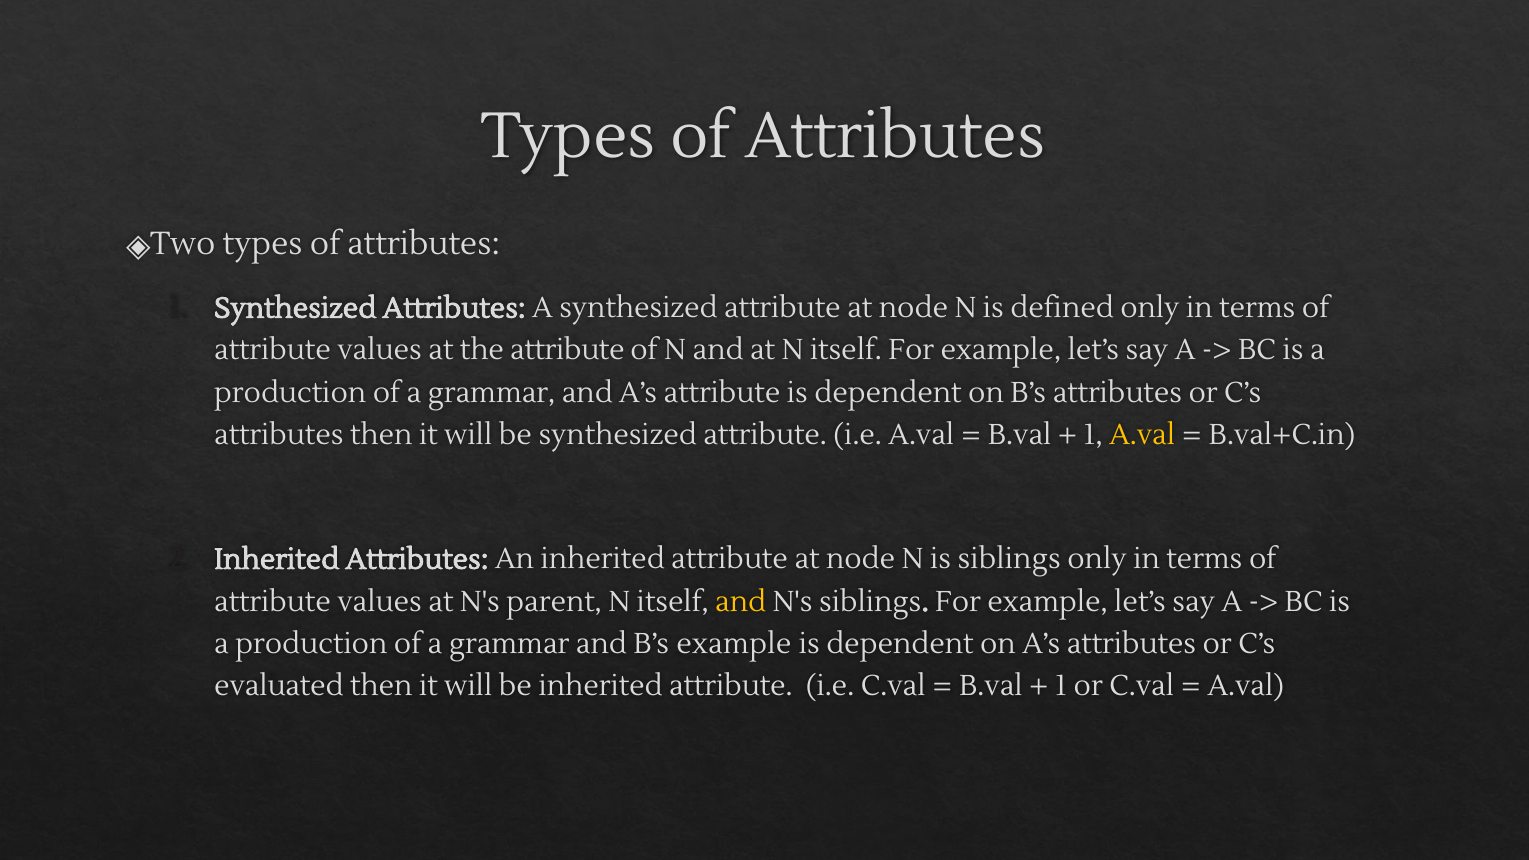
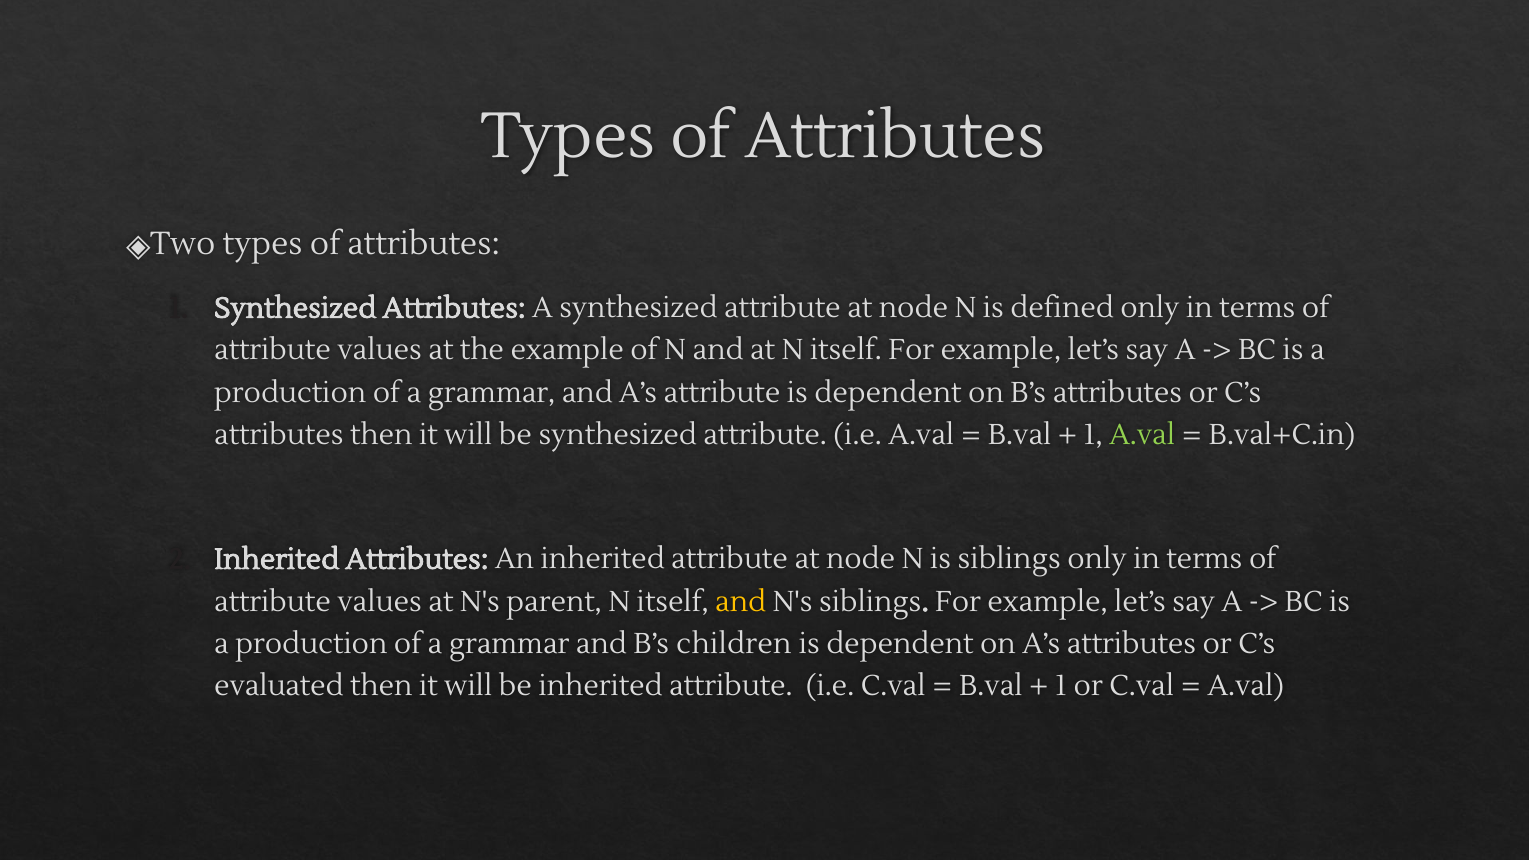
the attribute: attribute -> example (567, 350)
A.val colour: yellow -> light green (1142, 435)
B’s example: example -> children (734, 644)
